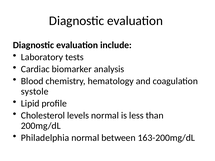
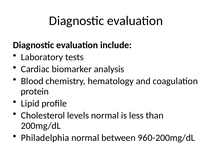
systole: systole -> protein (35, 92)
163-200mg/dL: 163-200mg/dL -> 960-200mg/dL (166, 138)
